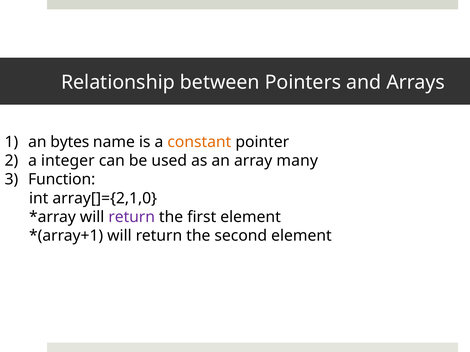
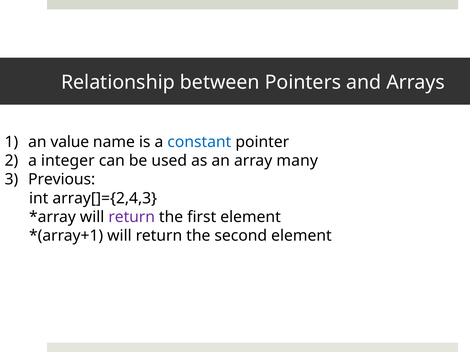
bytes: bytes -> value (70, 142)
constant colour: orange -> blue (199, 142)
Function: Function -> Previous (62, 180)
array[]={2,1,0: array[]={2,1,0 -> array[]={2,4,3 (105, 199)
